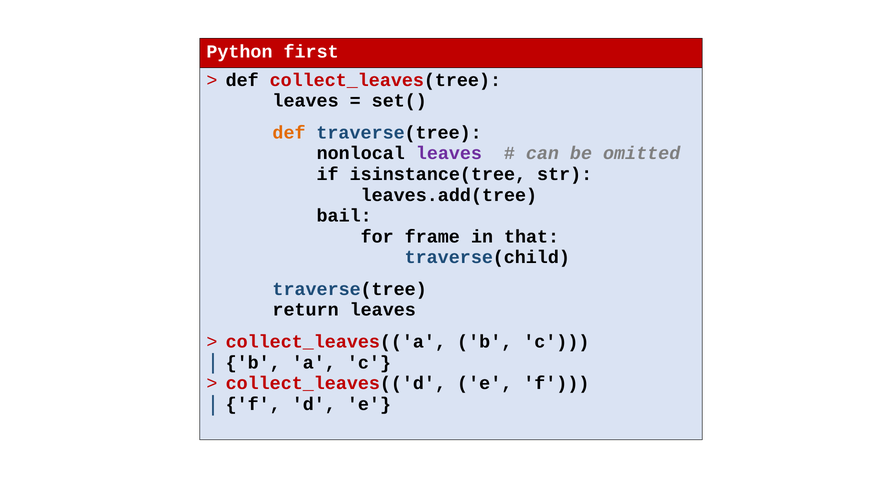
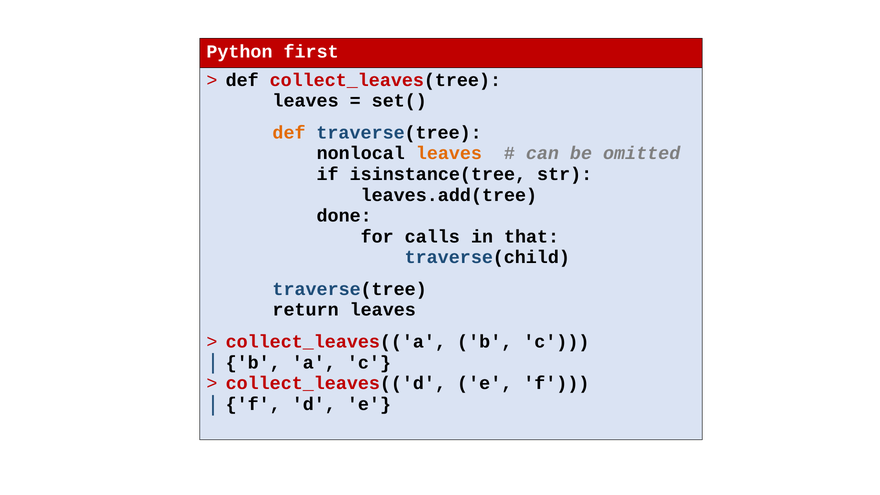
leaves colour: purple -> orange (449, 153)
bail: bail -> done (344, 216)
frame: frame -> calls (432, 237)
